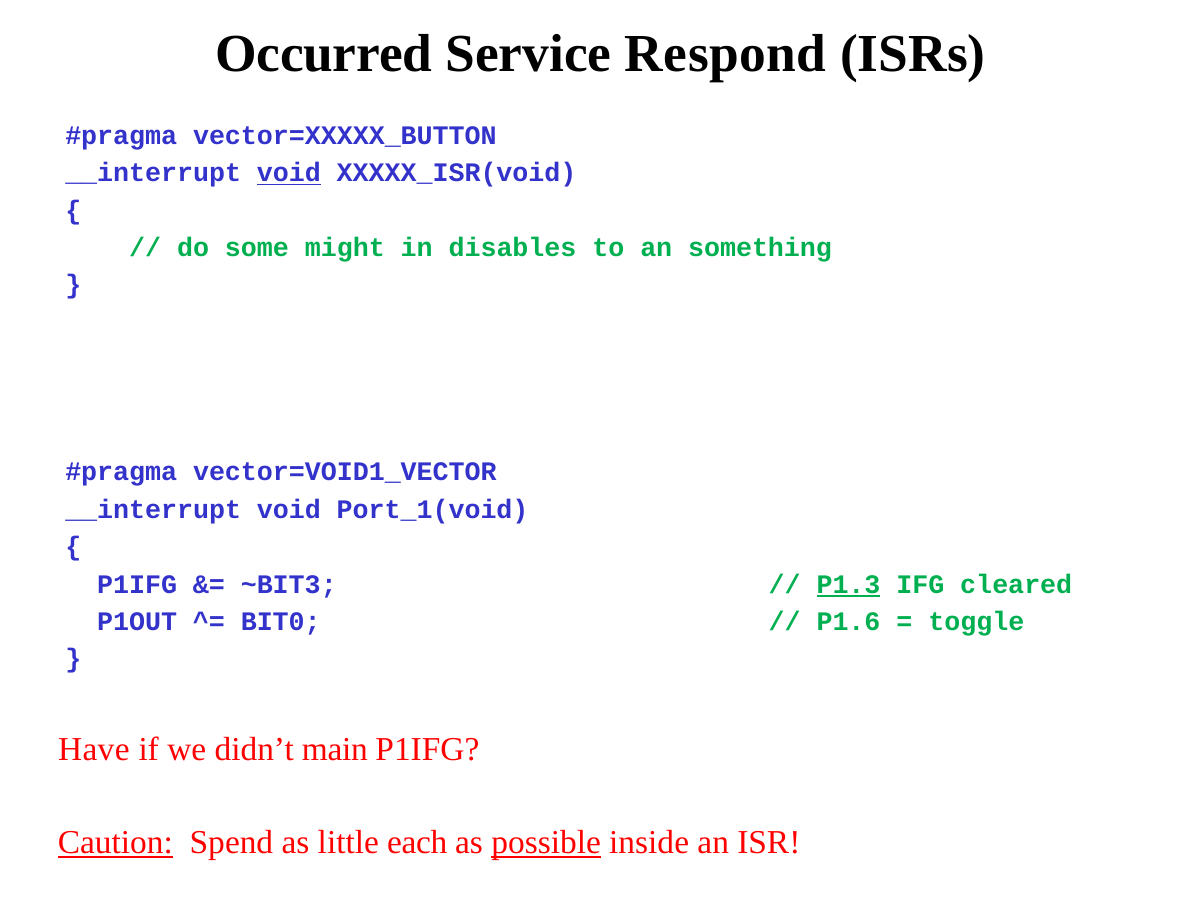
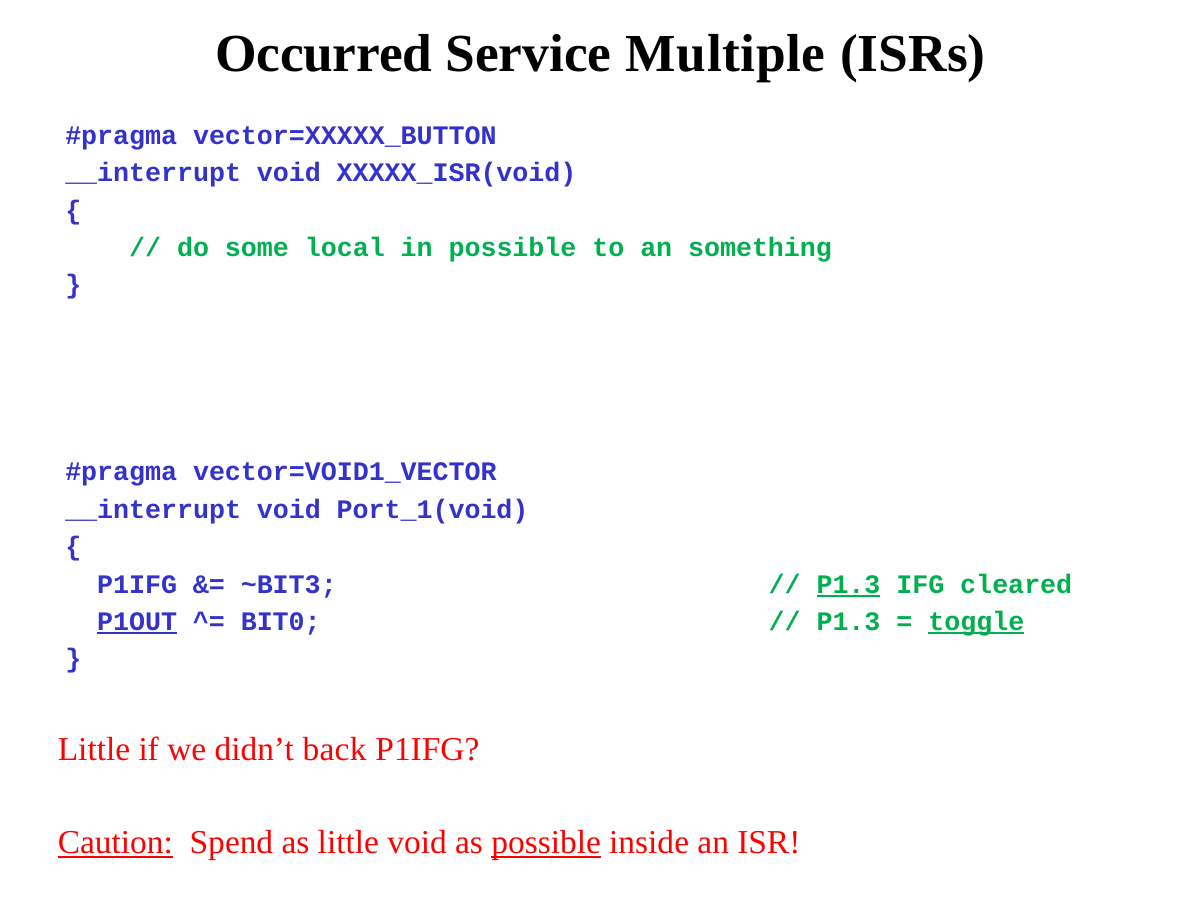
Respond: Respond -> Multiple (726, 54)
void underline: present -> none (289, 173)
might: might -> local (345, 247)
in disables: disables -> possible (512, 247)
P1OUT underline: none -> present (137, 621)
P1.6: P1.6 -> P1.3 (848, 621)
toggle underline: none -> present (976, 621)
Have: Have -> Little (94, 749)
main: main -> back (335, 749)
little each: each -> void (417, 842)
